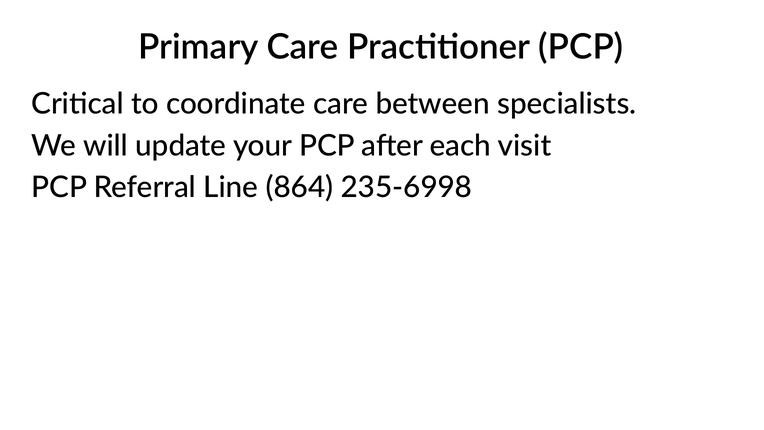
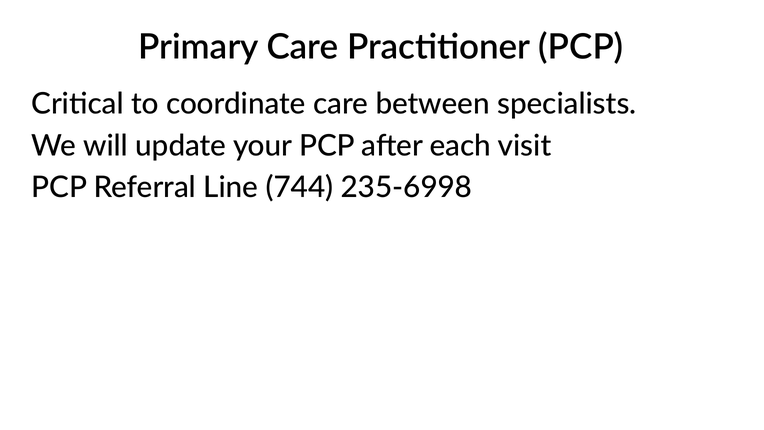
864: 864 -> 744 (299, 187)
